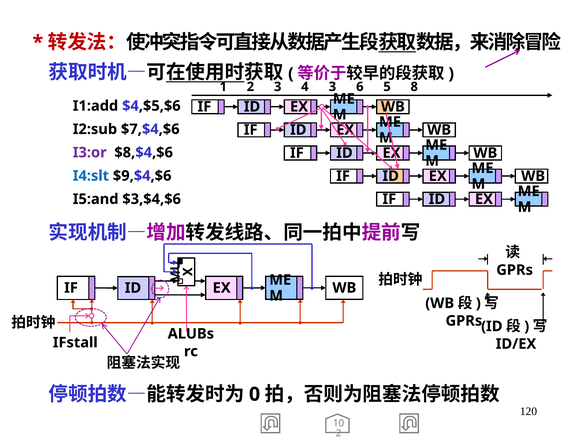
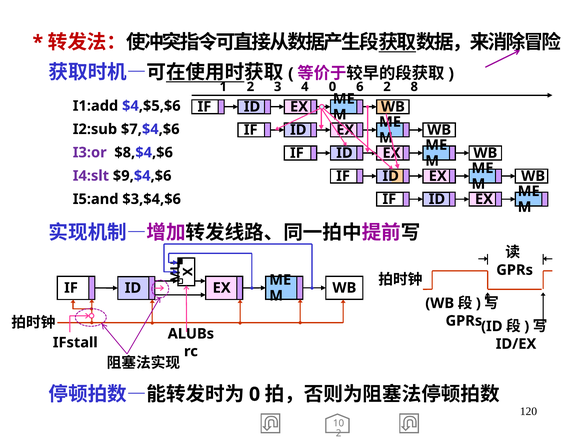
4 3: 3 -> 0 (332, 87)
6 5: 5 -> 2 (387, 87)
I4:slt colour: blue -> purple (91, 176)
